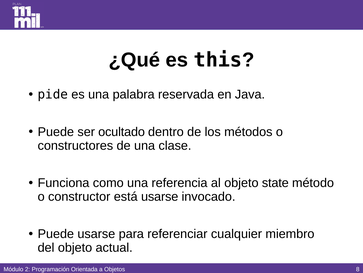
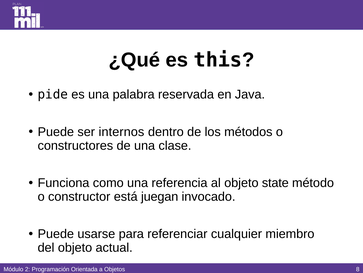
ocultado: ocultado -> internos (121, 132)
está usarse: usarse -> juegan (160, 196)
